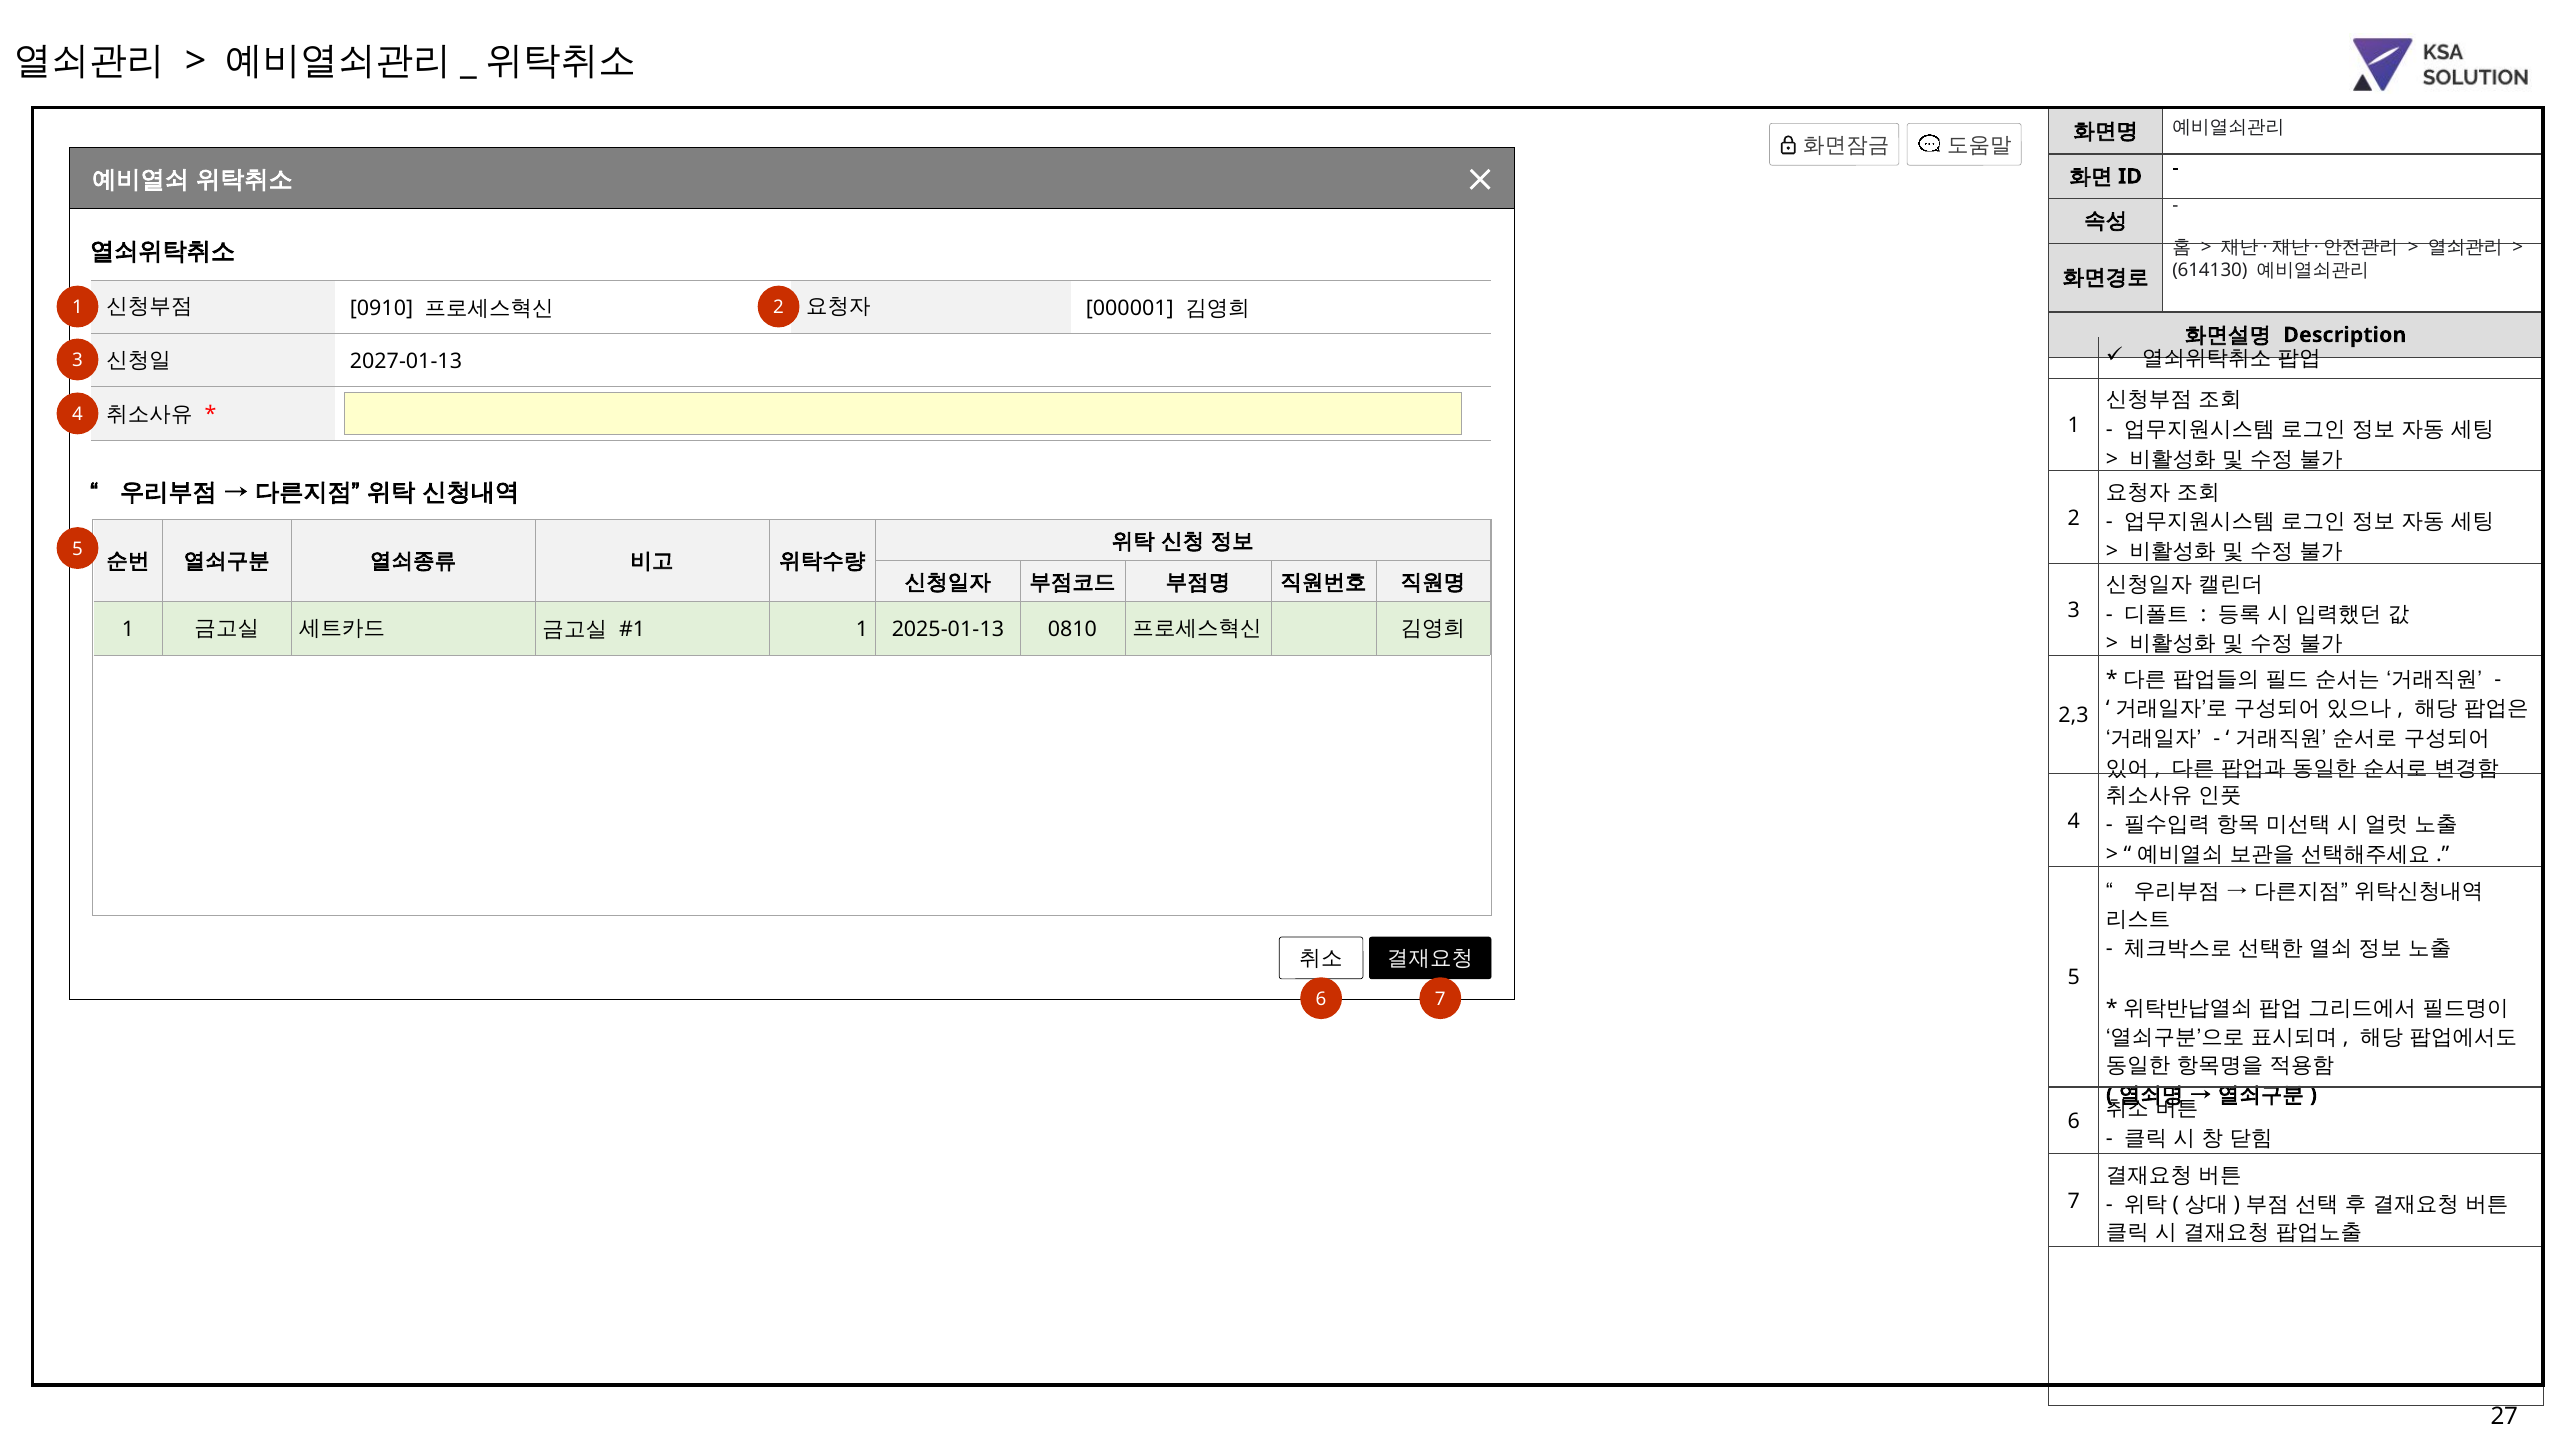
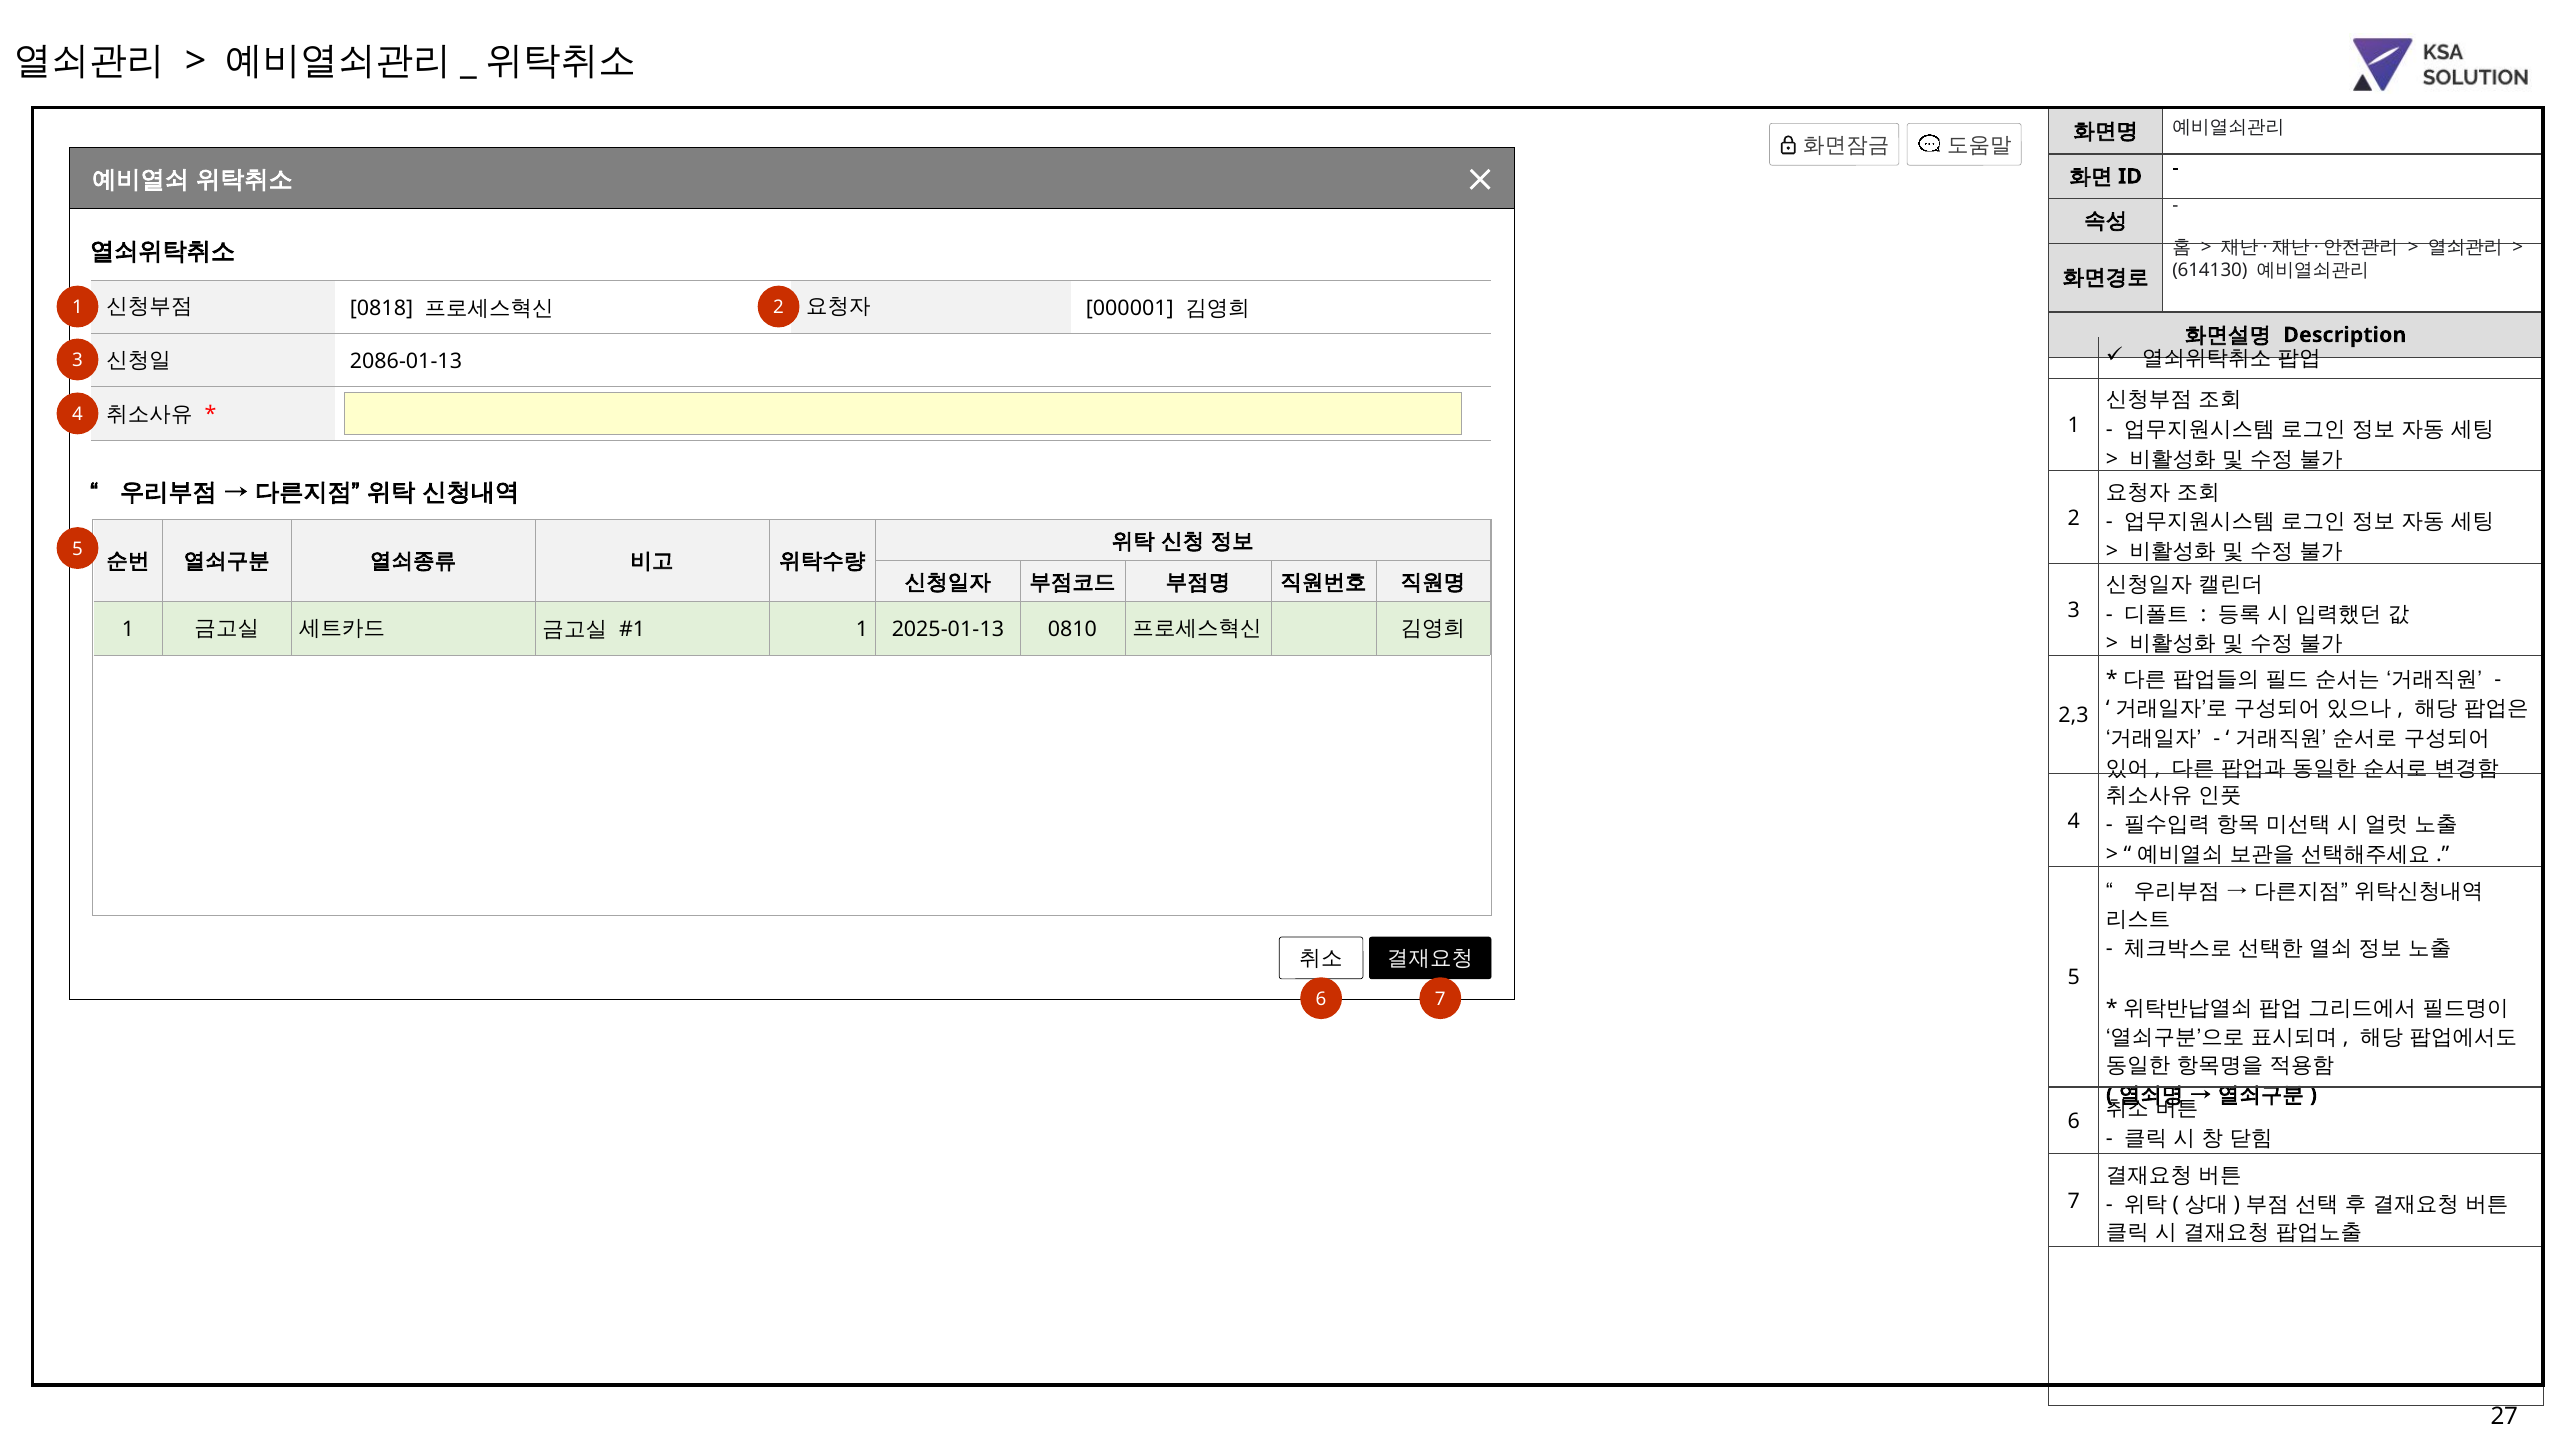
0910: 0910 -> 0818 (381, 308)
2027-01-13: 2027-01-13 -> 2086-01-13 (406, 361)
